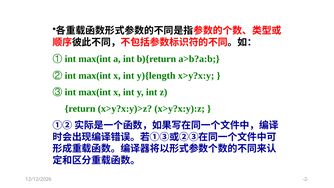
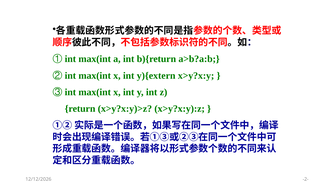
y){length: y){length -> y){extern (156, 76)
